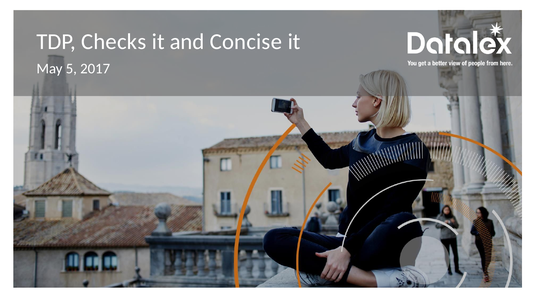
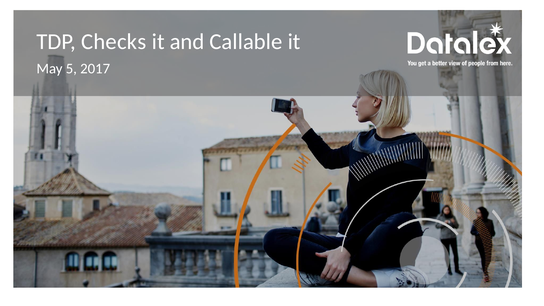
Concise: Concise -> Callable (246, 42)
